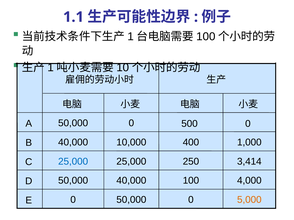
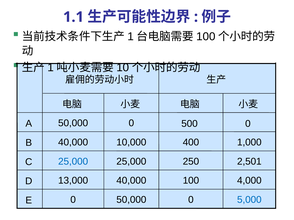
3,414: 3,414 -> 2,501 (249, 162)
50,000: 50,000 -> 13,000 (73, 181)
5,000 colour: orange -> blue (249, 200)
